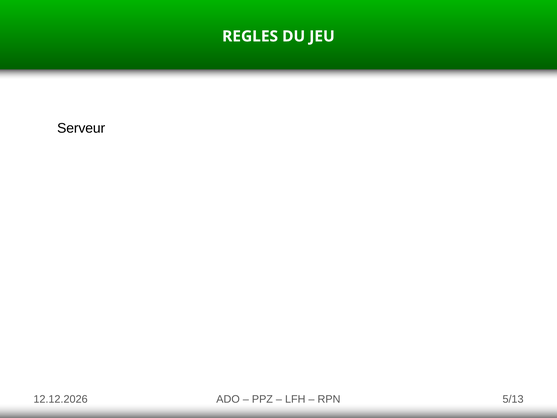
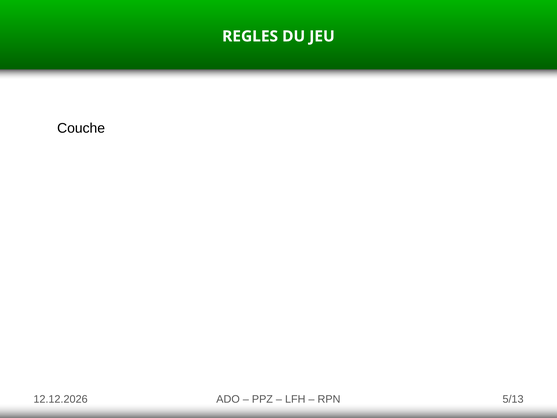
Serveur: Serveur -> Couche (81, 128)
